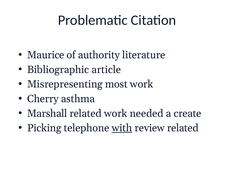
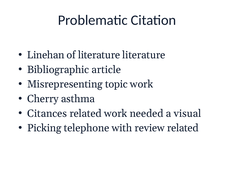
Maurice: Maurice -> Linehan (46, 55)
of authority: authority -> literature (99, 55)
most: most -> topic (116, 84)
Marshall: Marshall -> Citances (47, 113)
create: create -> visual (187, 113)
with underline: present -> none (122, 128)
